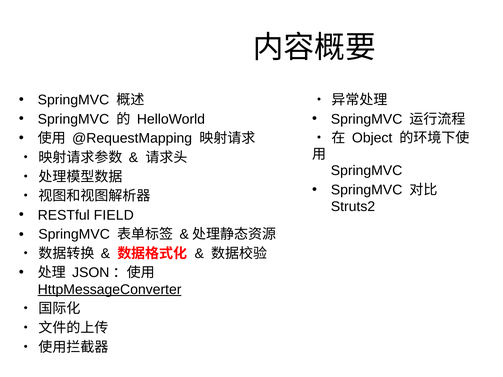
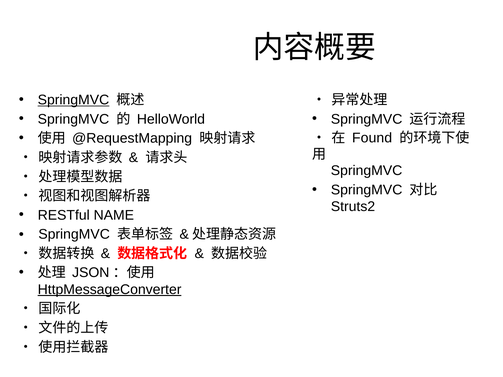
SpringMVC underline: none -> present (73, 100)
Object: Object -> Found (372, 138)
FIELD: FIELD -> NAME (114, 215)
